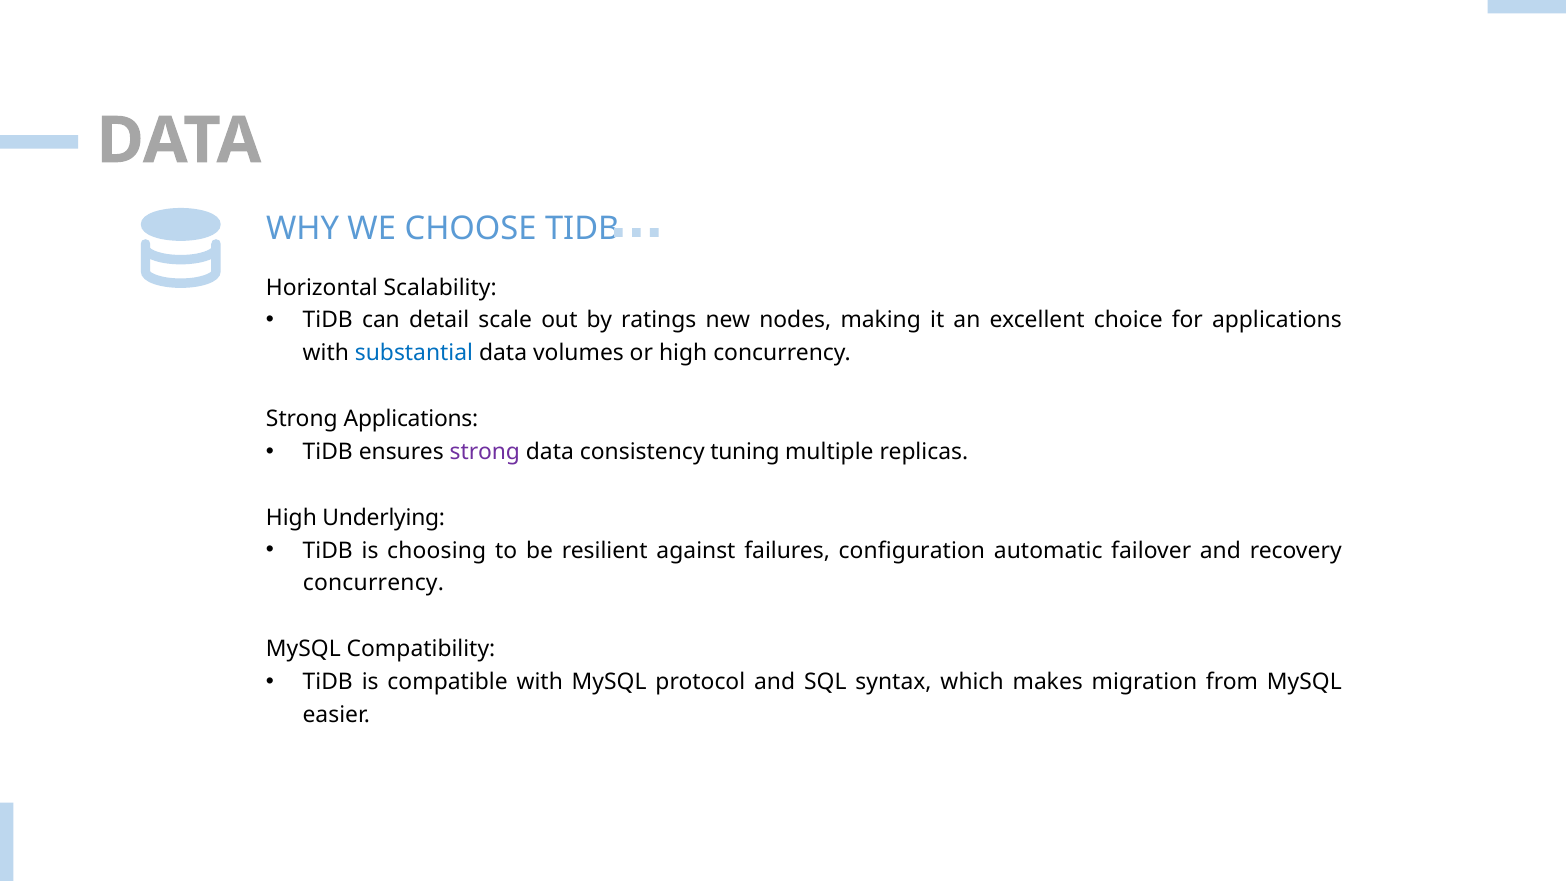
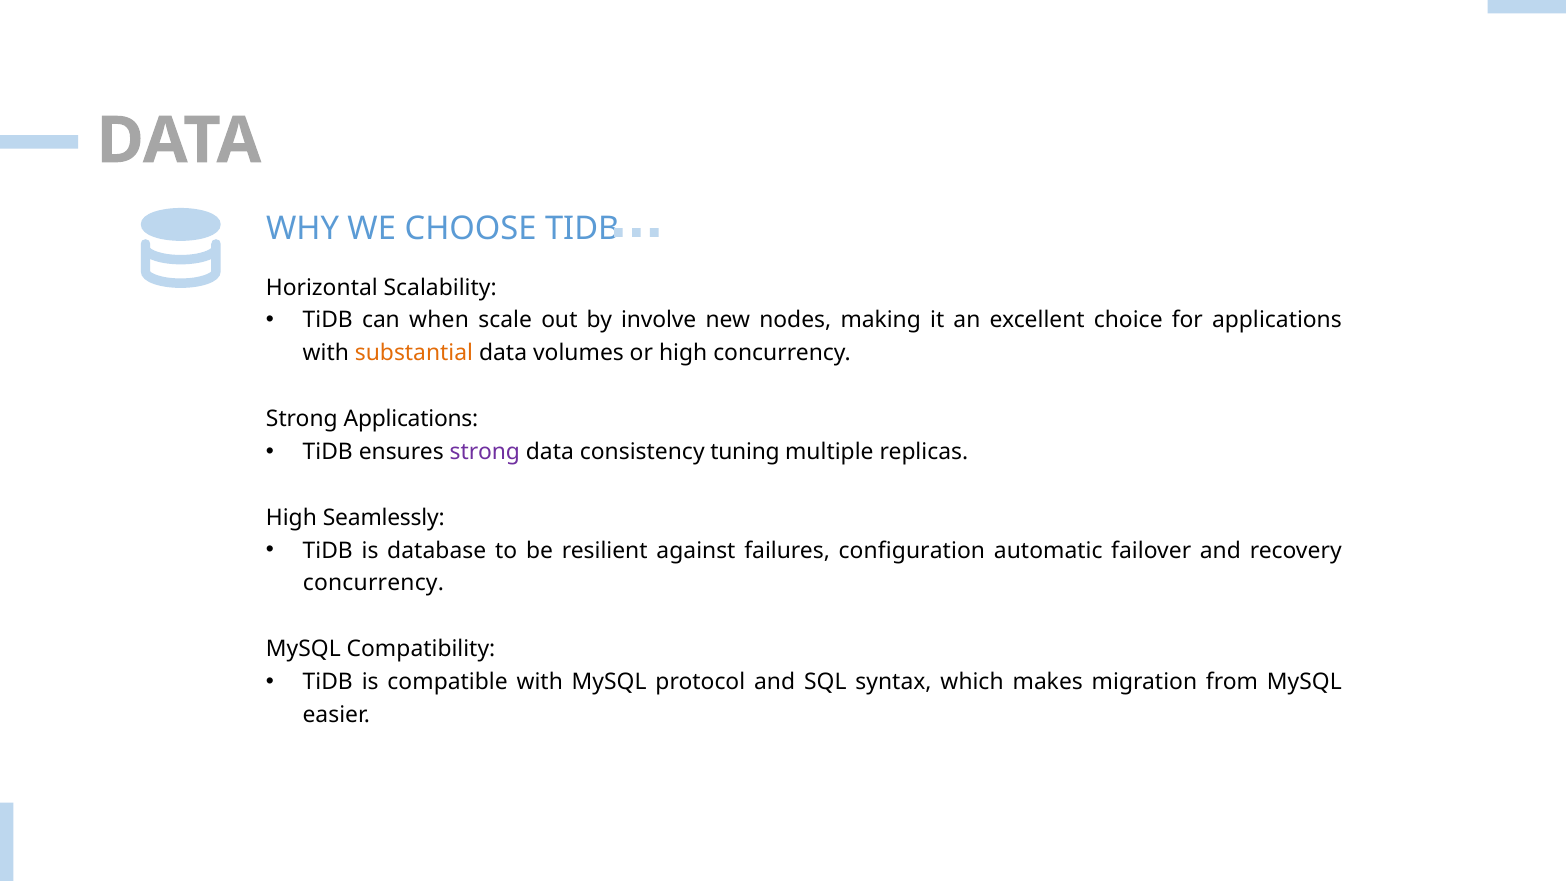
detail: detail -> when (439, 320)
ratings: ratings -> involve (659, 320)
substantial colour: blue -> orange (414, 353)
Underlying: Underlying -> Seamlessly (384, 518)
choosing: choosing -> database (437, 550)
